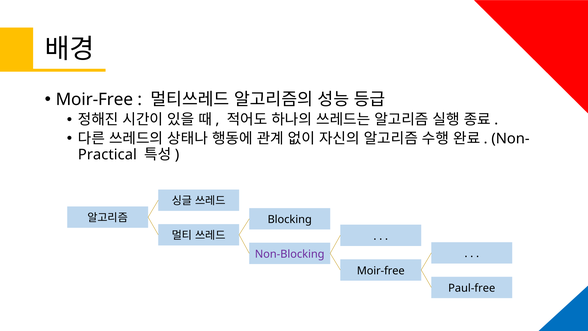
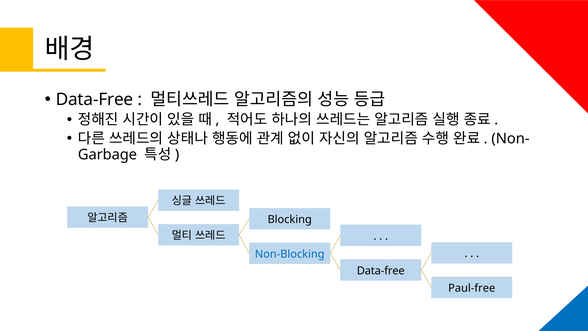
Moir-Free: Moir-Free -> Data-Free (95, 99)
Practical: Practical -> Garbage (107, 154)
Non-Blocking colour: purple -> blue (290, 254)
Moir-free: Moir-free -> Data-free (381, 270)
